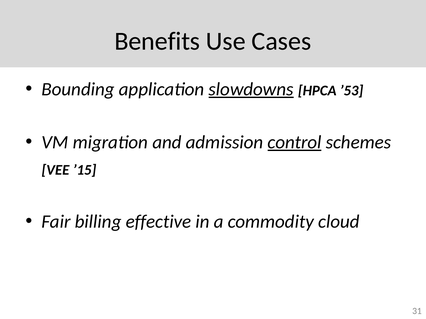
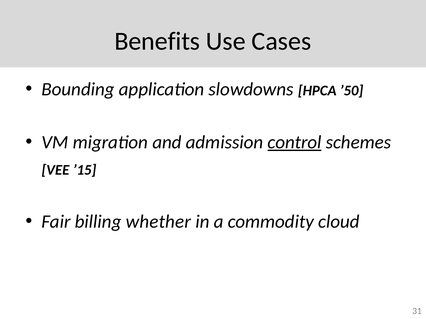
slowdowns underline: present -> none (251, 89)
’53: ’53 -> ’50 (352, 91)
effective: effective -> whether (158, 222)
